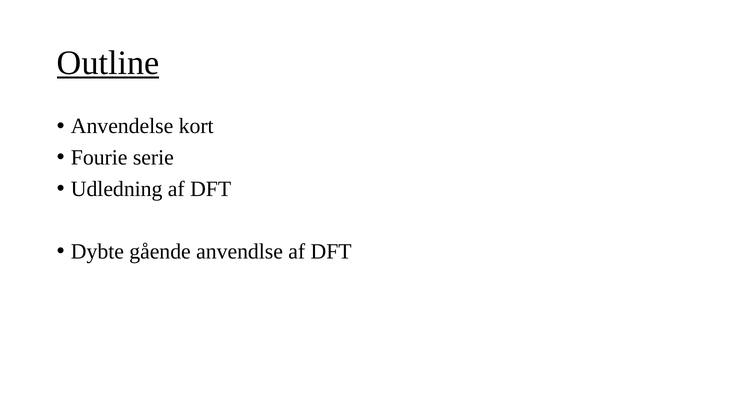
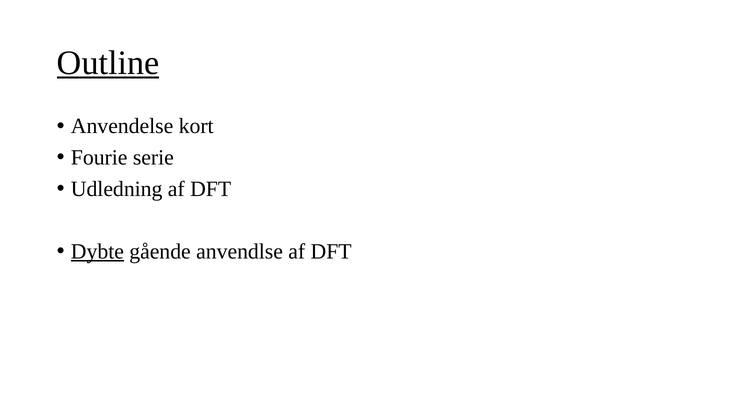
Dybte underline: none -> present (97, 251)
